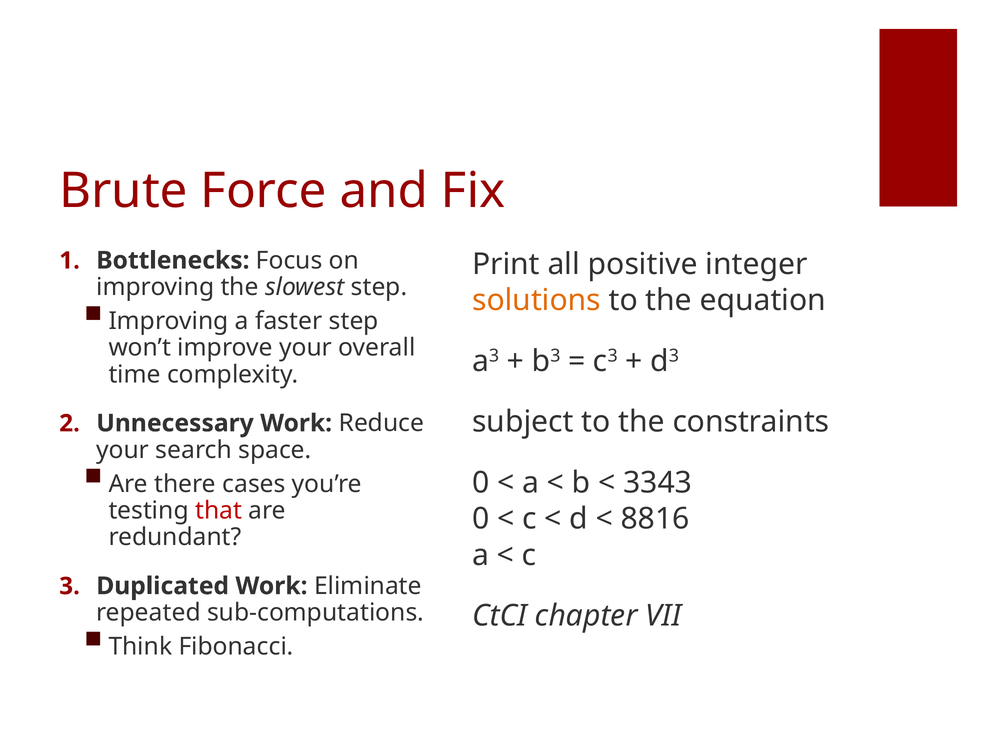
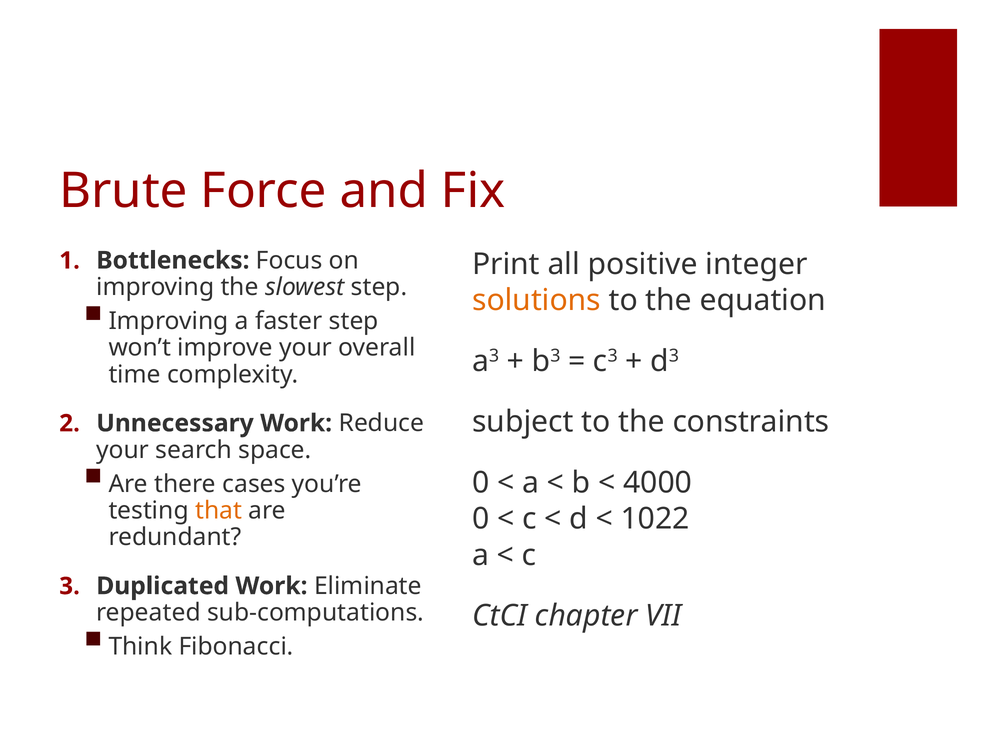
3343: 3343 -> 4000 (658, 483)
that colour: red -> orange (219, 511)
8816: 8816 -> 1022 (655, 519)
